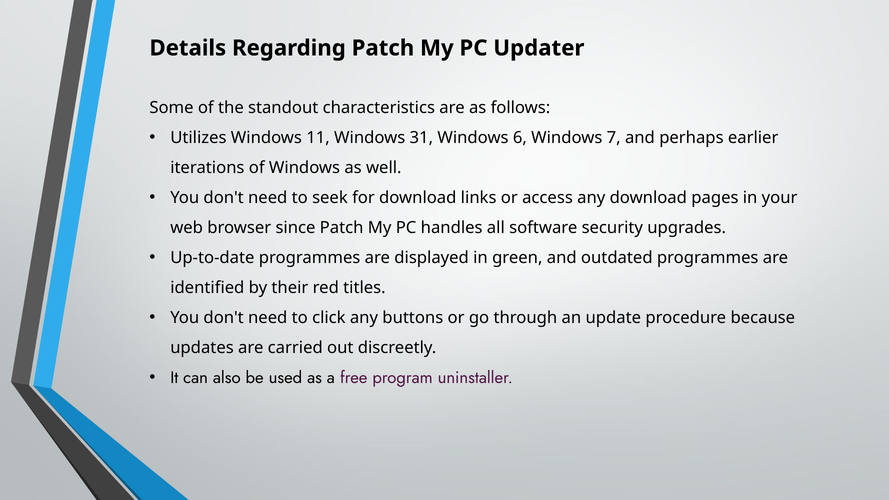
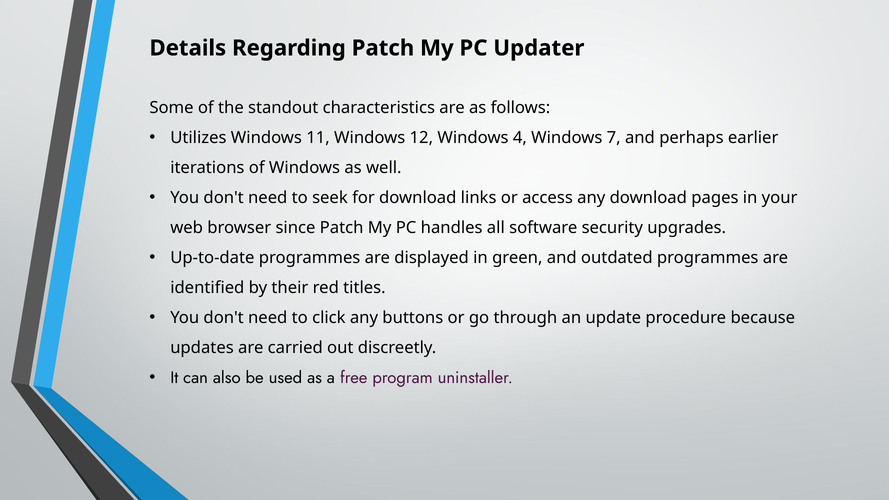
31: 31 -> 12 (421, 138)
6: 6 -> 4 (520, 138)
